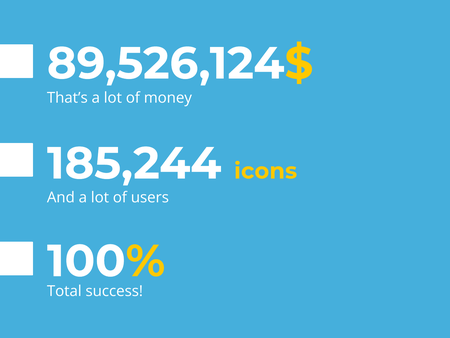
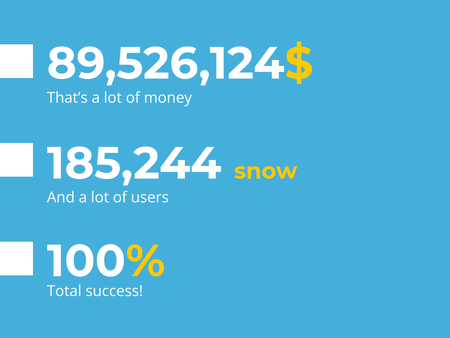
icons: icons -> snow (266, 171)
